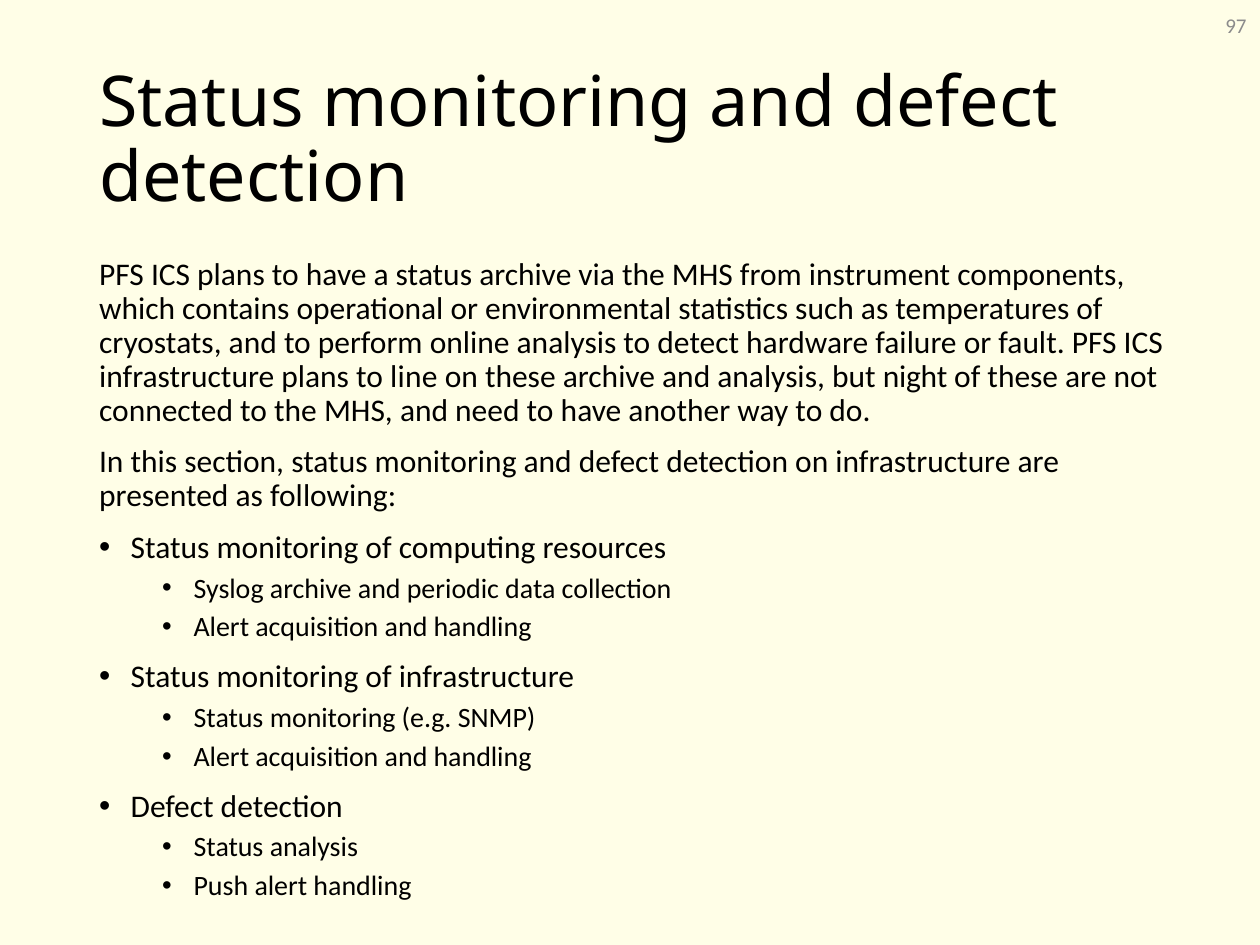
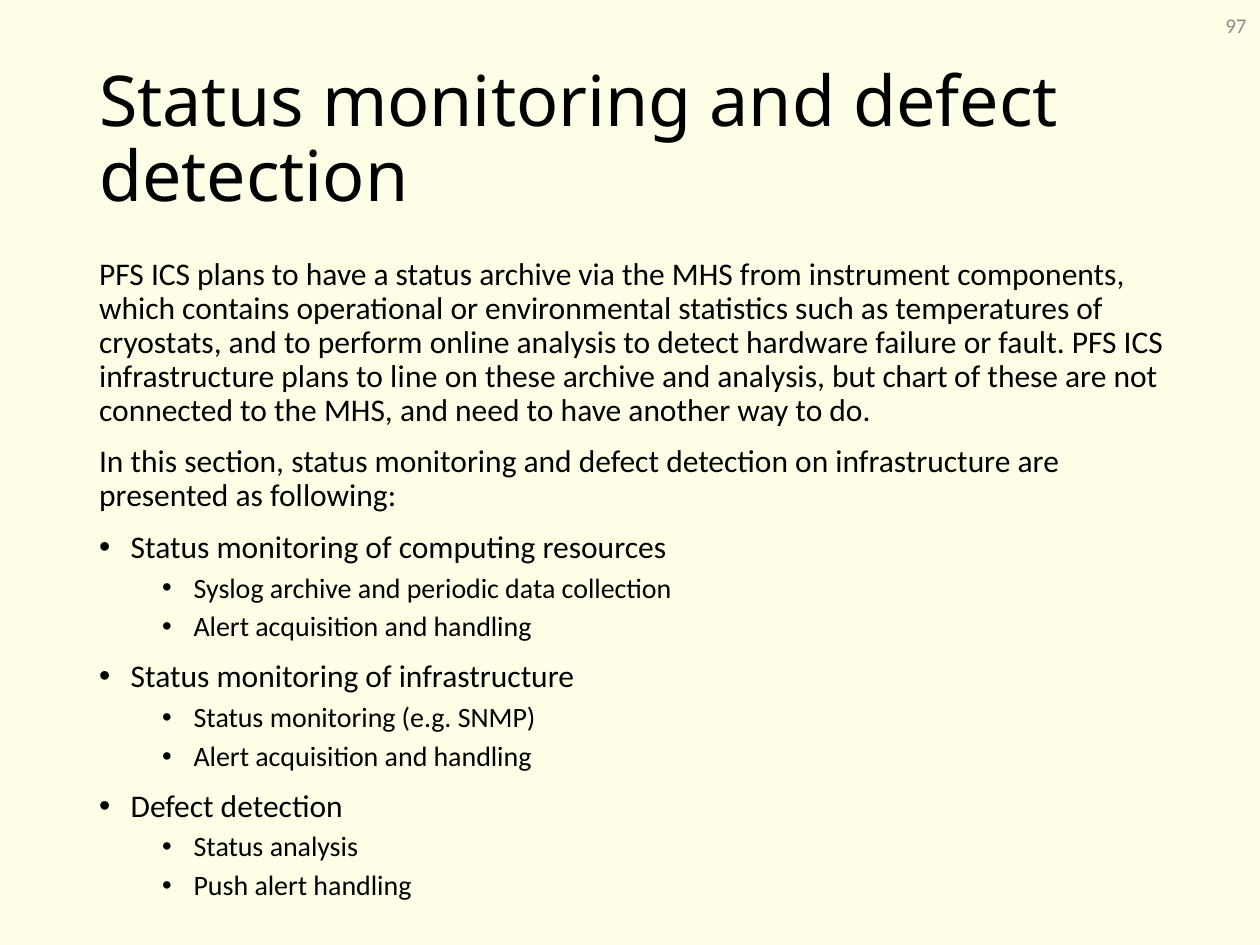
night: night -> chart (915, 377)
